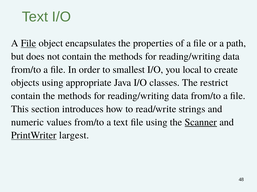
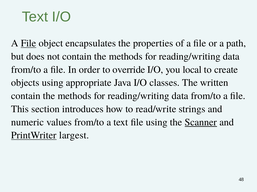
smallest: smallest -> override (129, 70)
restrict: restrict -> written (214, 83)
